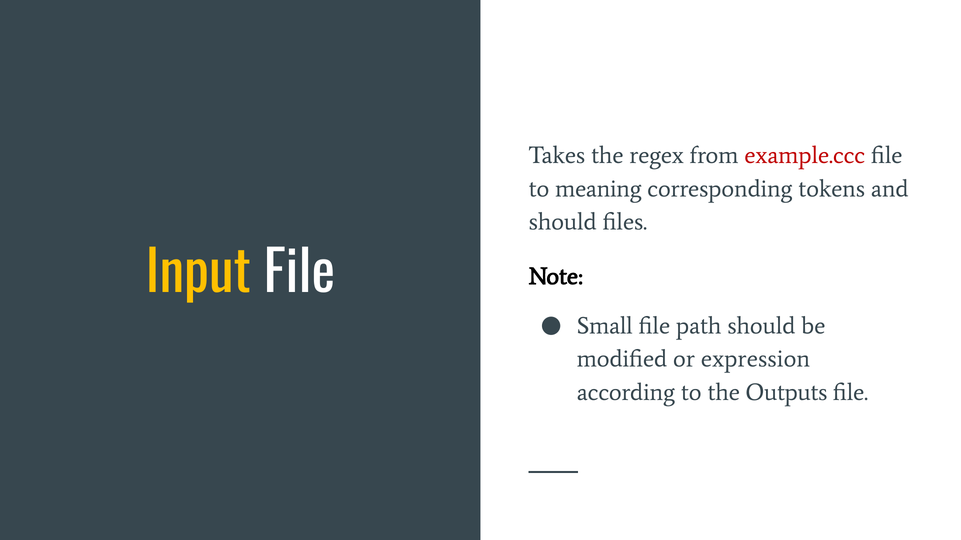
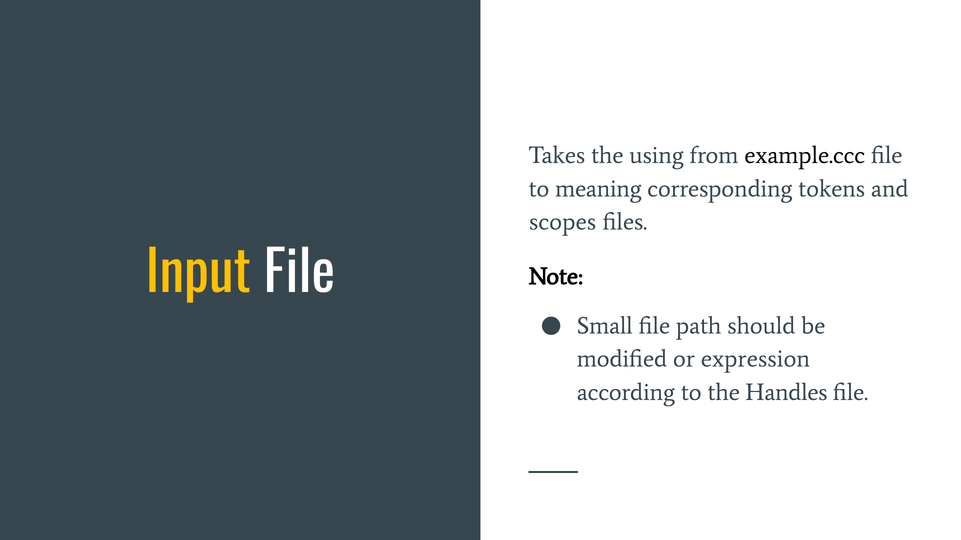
regex: regex -> using (657, 156)
example.ccc colour: red -> black (805, 156)
should: should -> scopes (563, 222)
Outputs: Outputs -> Handles (786, 393)
